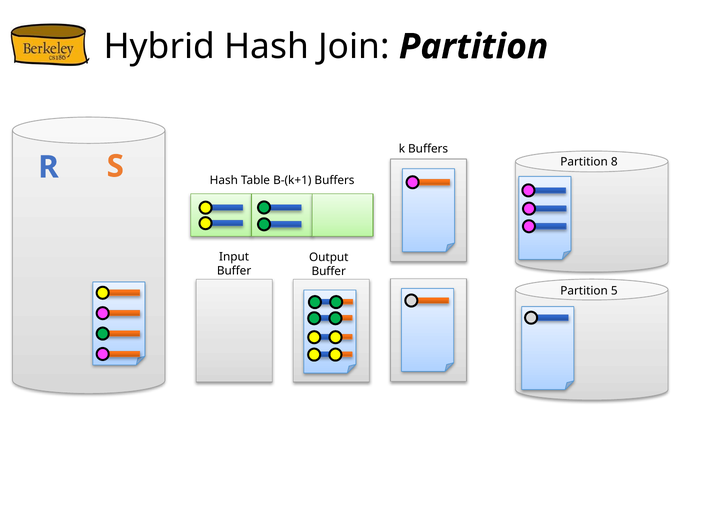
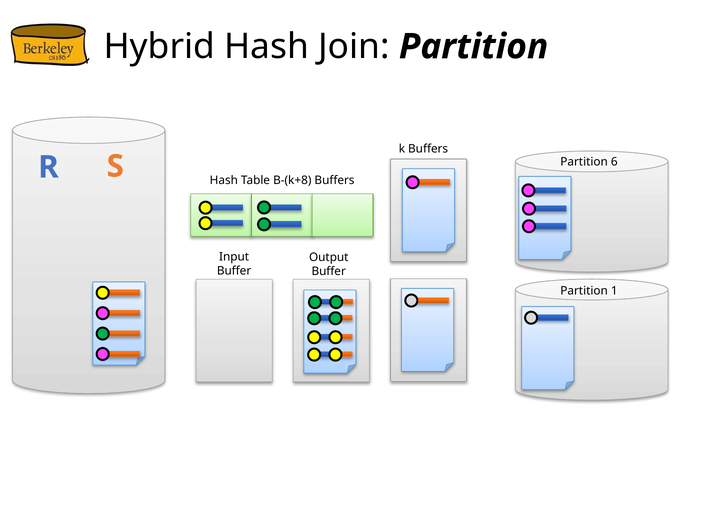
8: 8 -> 6 (614, 162)
B-(k+1: B-(k+1 -> B-(k+8 (292, 181)
5: 5 -> 1 (614, 291)
